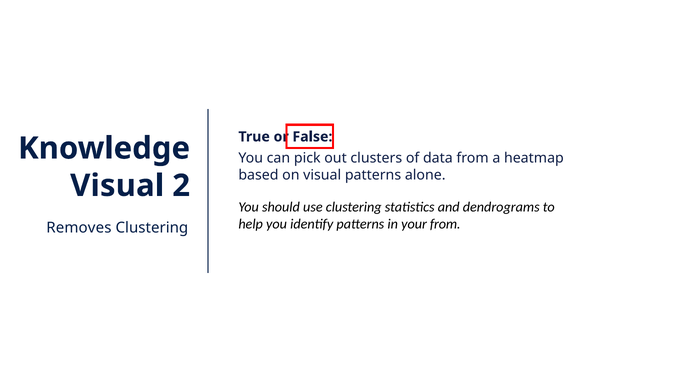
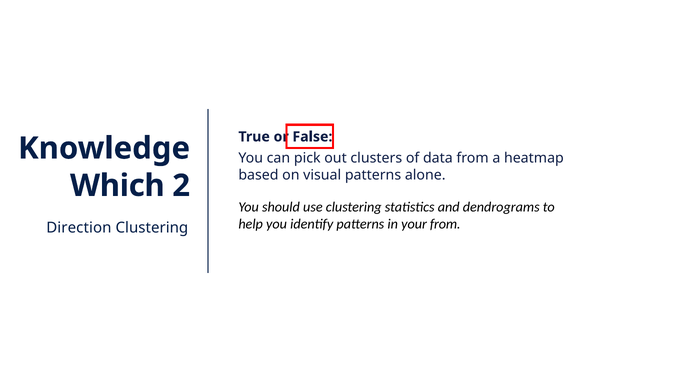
Visual: Visual -> Which (117, 186)
Removes: Removes -> Direction (79, 228)
